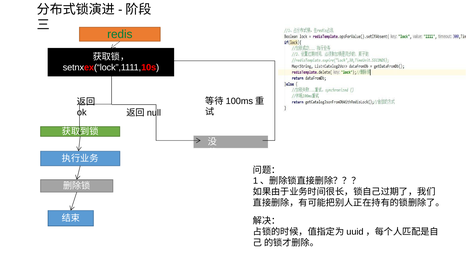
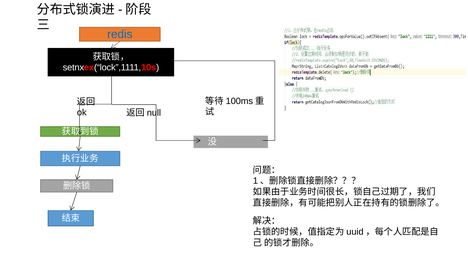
redis colour: green -> blue (120, 34)
